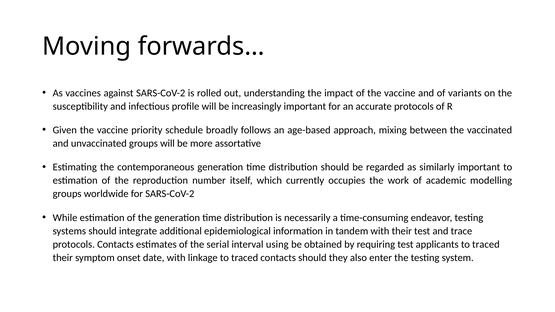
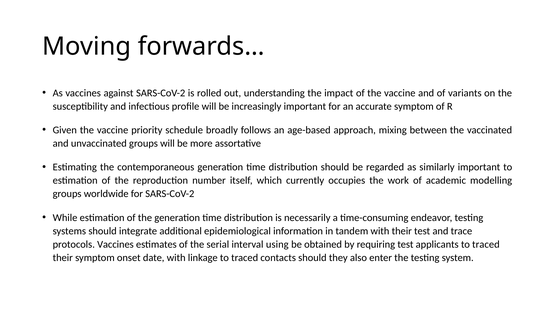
accurate protocols: protocols -> symptom (414, 106)
protocols Contacts: Contacts -> Vaccines (115, 244)
